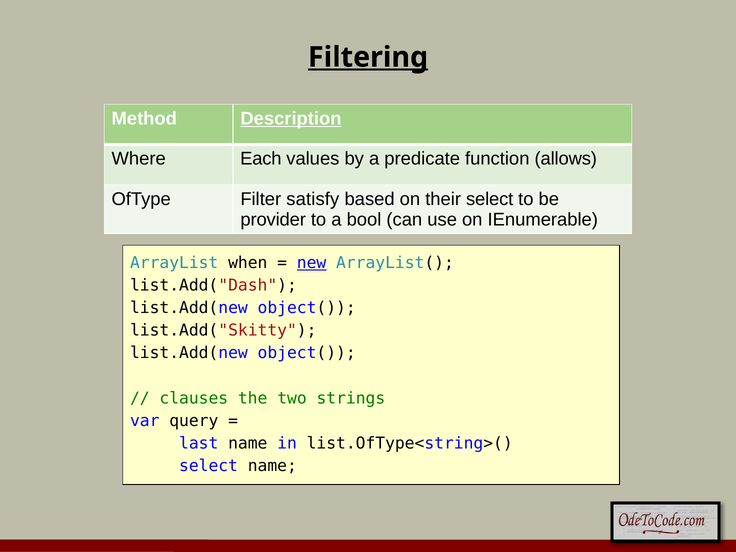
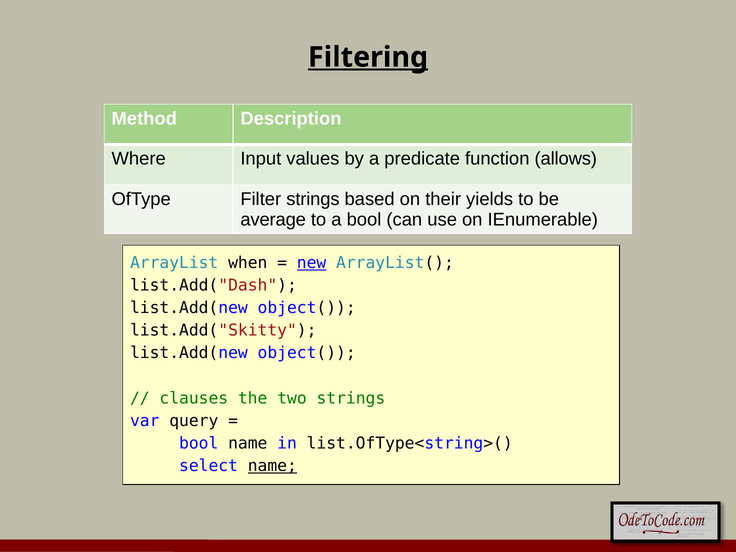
Description underline: present -> none (291, 119)
Each: Each -> Input (261, 159)
Filter satisfy: satisfy -> strings (313, 199)
their select: select -> yields (490, 199)
provider: provider -> average (273, 220)
last: last -> bool (199, 443)
name underline: none -> present (272, 466)
